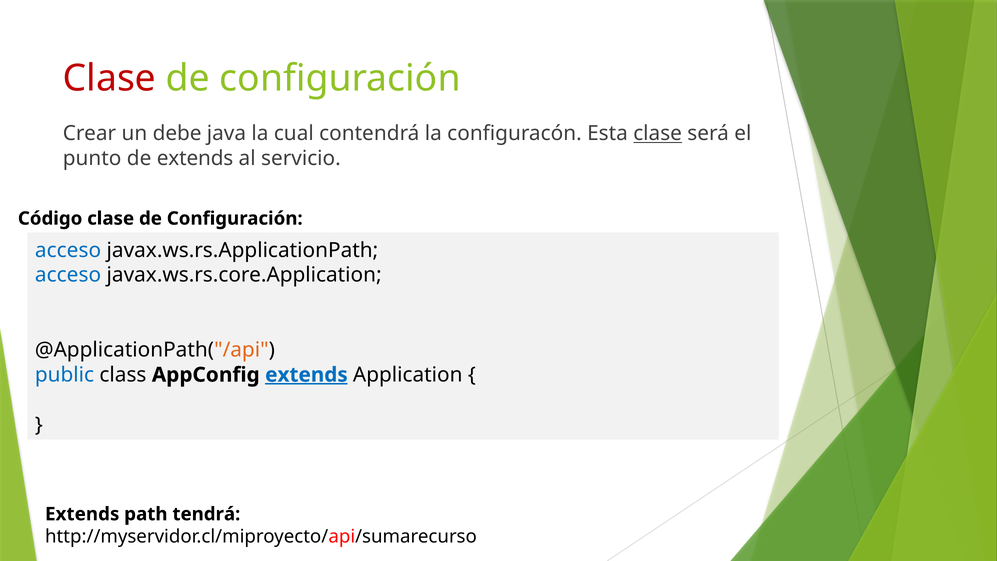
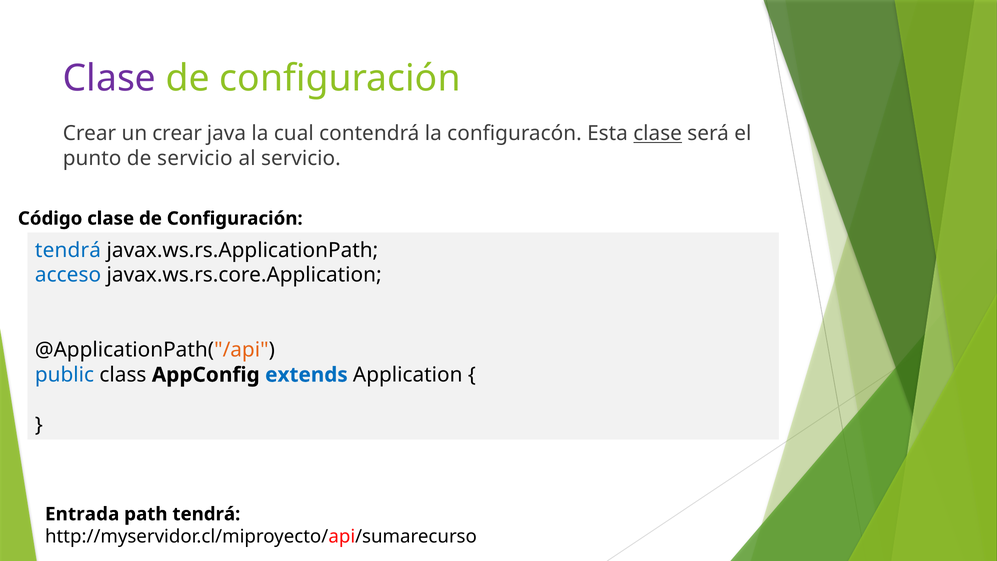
Clase colour: red -> purple (109, 79)
un debe: debe -> crear (177, 134)
de extends: extends -> servicio (195, 159)
acceso: acceso -> tendrá (68, 250)
extends underline: present -> none (306, 375)
Extends: Extends -> Entrada (82, 514)
